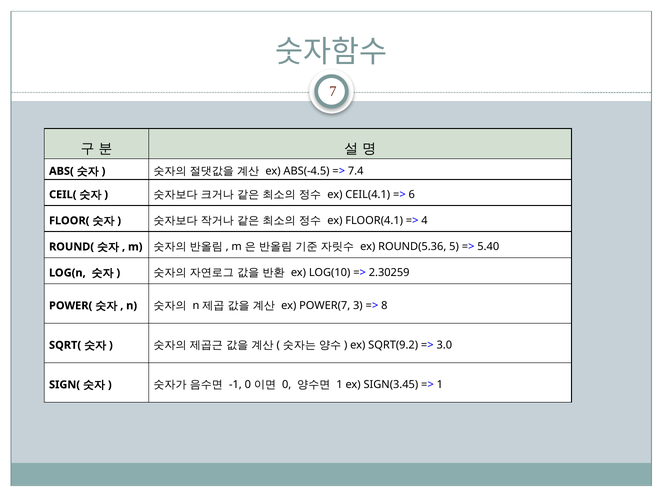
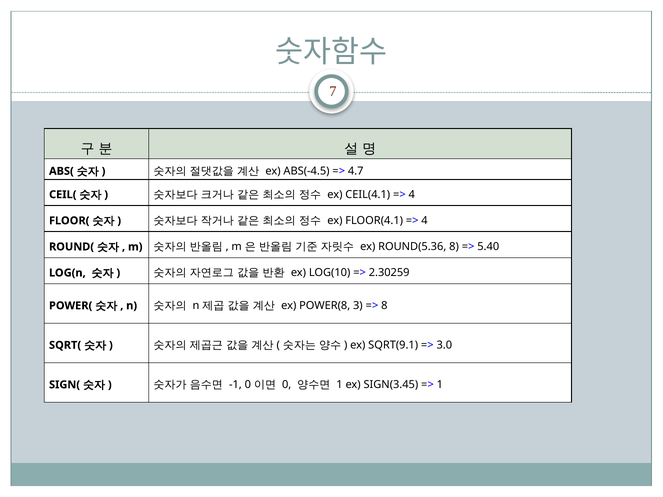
7.4: 7.4 -> 4.7 (356, 171)
6: 6 -> 4 (412, 195)
ROUND(5.36 5: 5 -> 8 (454, 247)
POWER(7: POWER(7 -> POWER(8 (325, 306)
SQRT(9.2: SQRT(9.2 -> SQRT(9.1 (393, 345)
